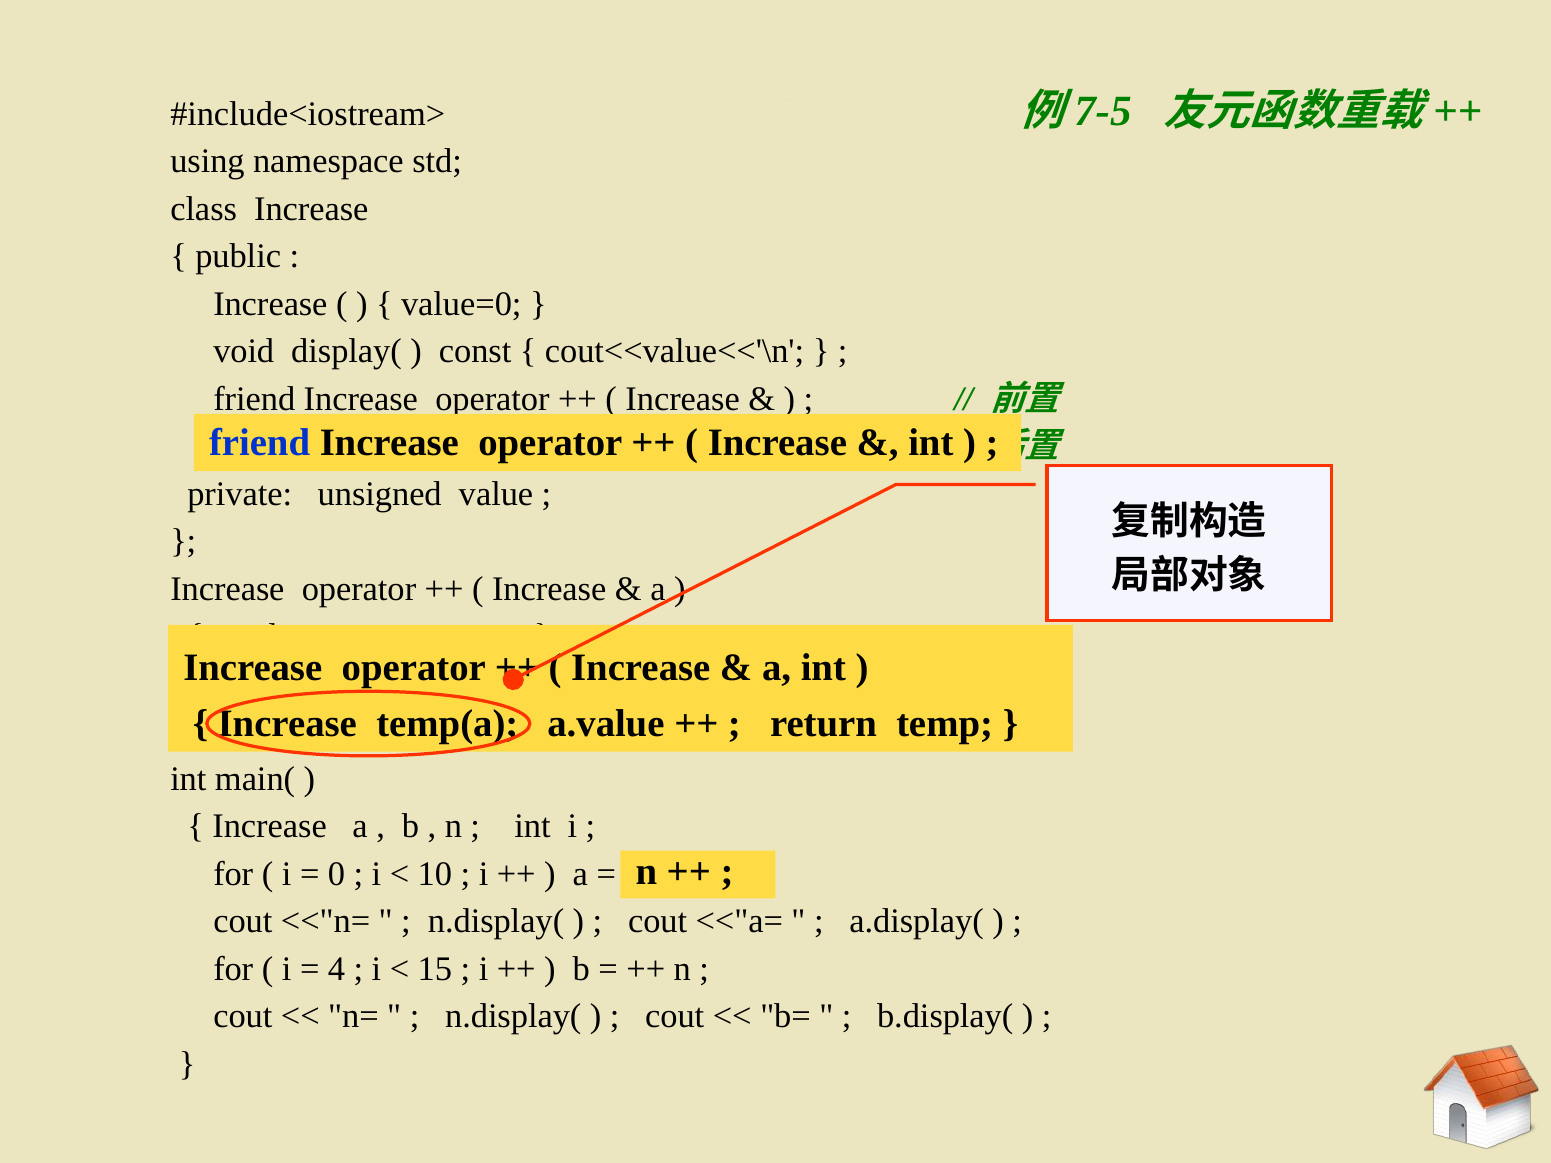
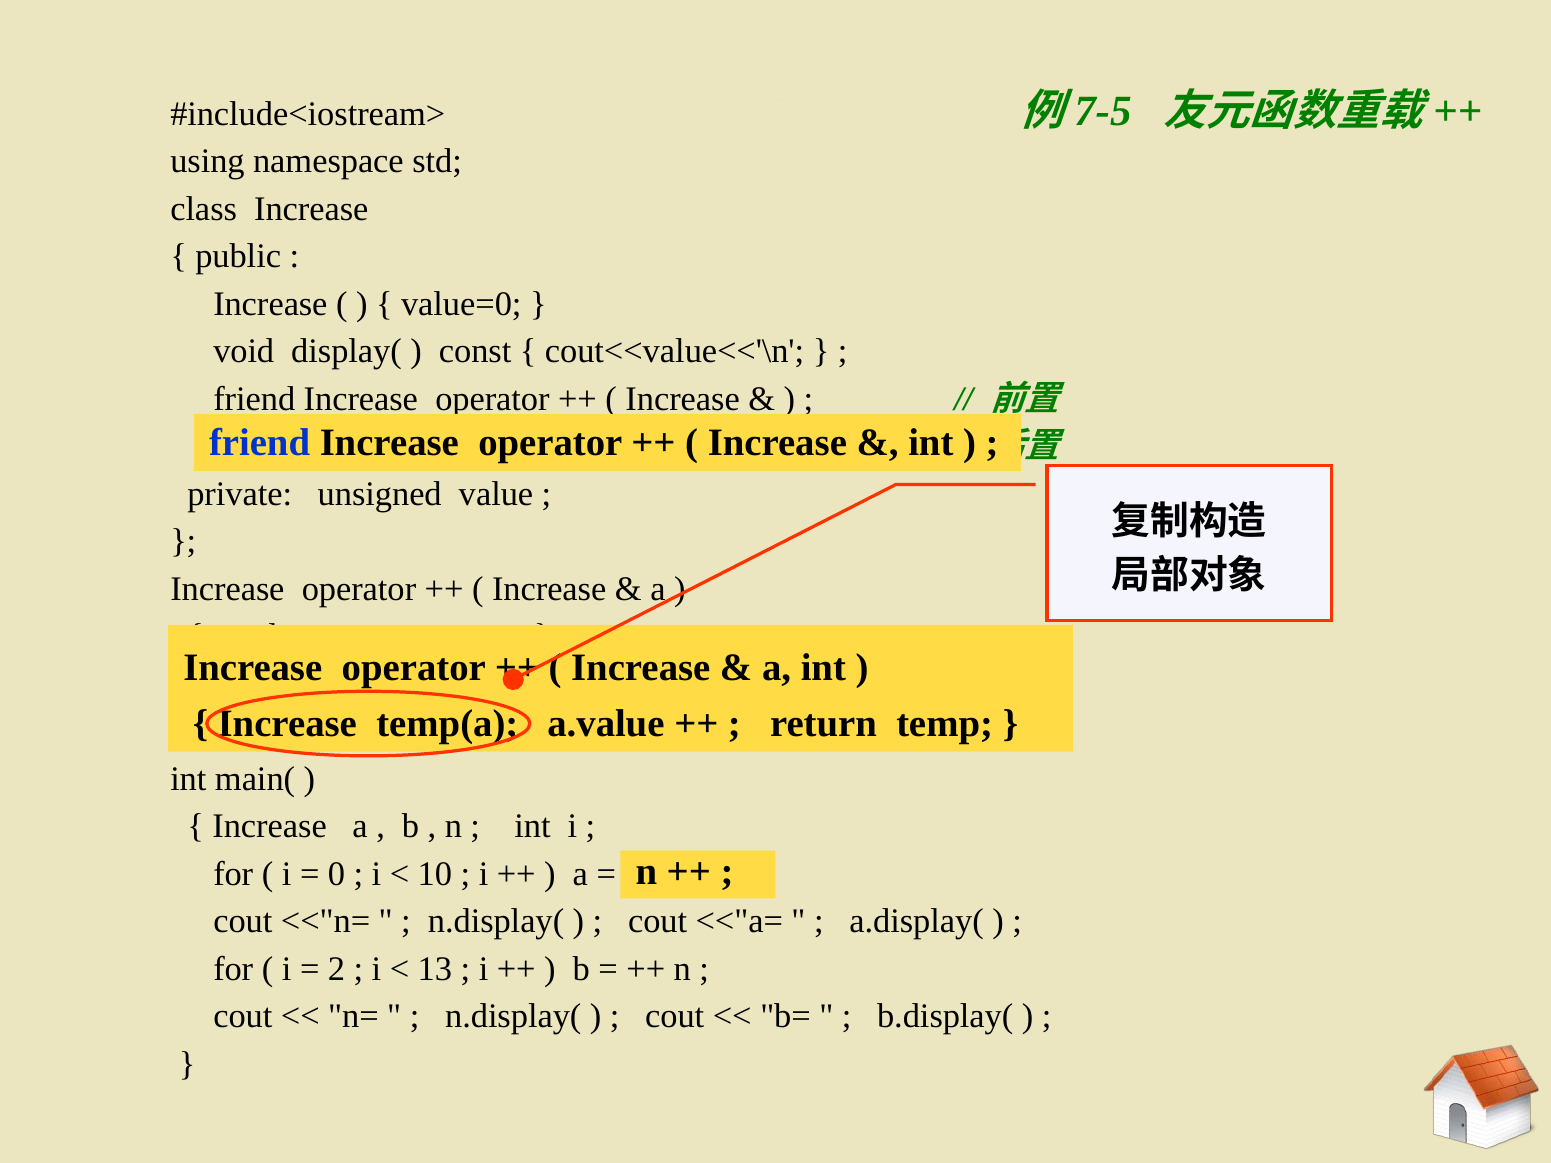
4: 4 -> 2 (337, 969)
15: 15 -> 13 (435, 969)
